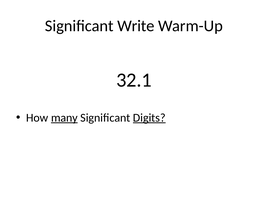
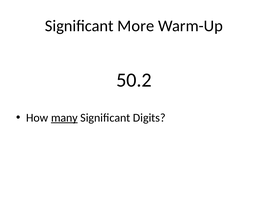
Write: Write -> More (136, 26)
32.1: 32.1 -> 50.2 (134, 80)
Digits underline: present -> none (149, 118)
